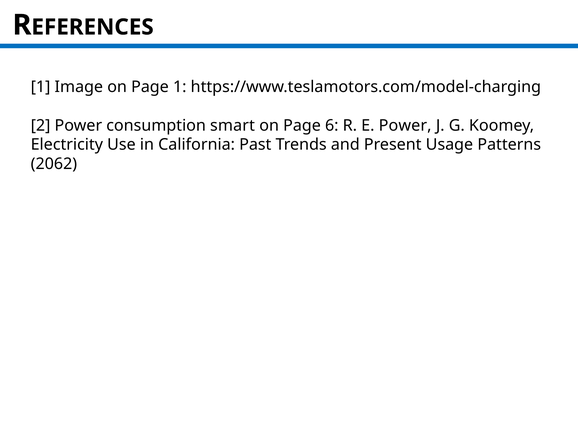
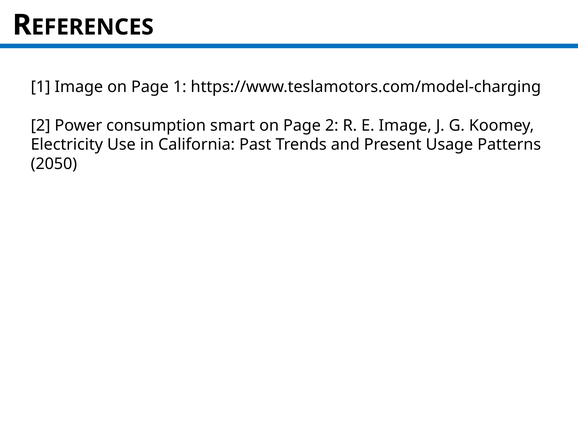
Page 6: 6 -> 2 (332, 126)
E Power: Power -> Image (405, 126)
2062: 2062 -> 2050 (54, 164)
